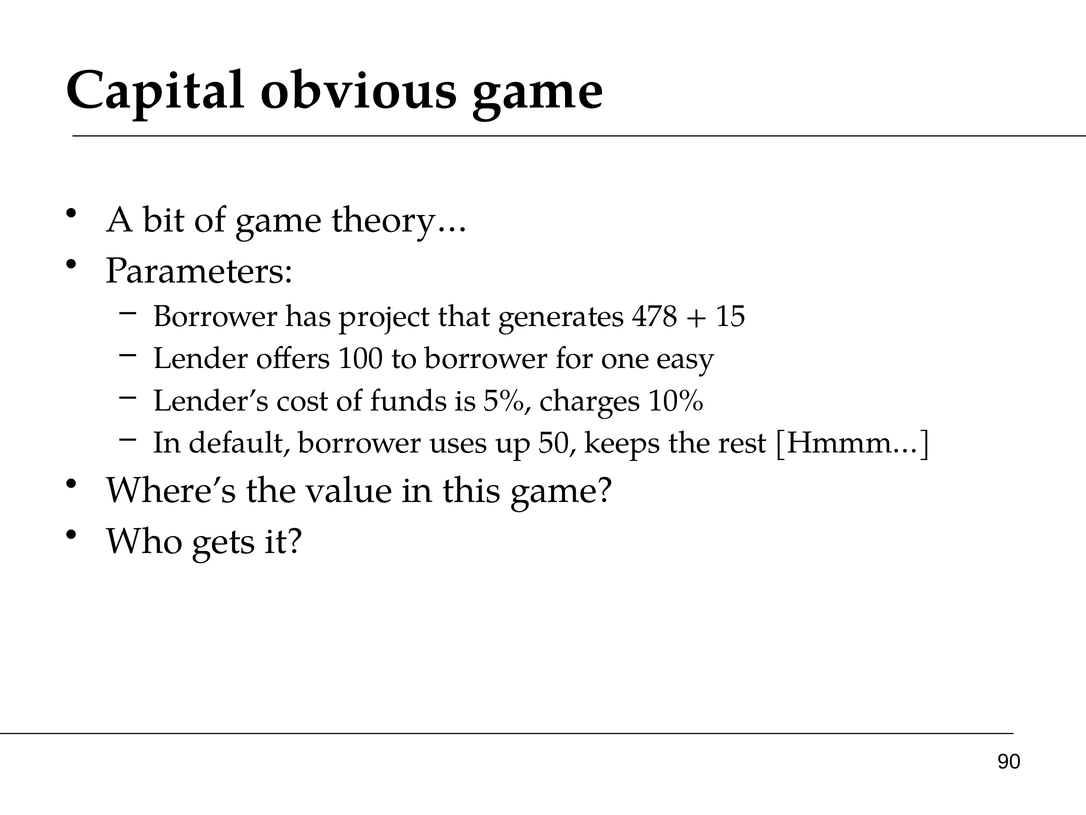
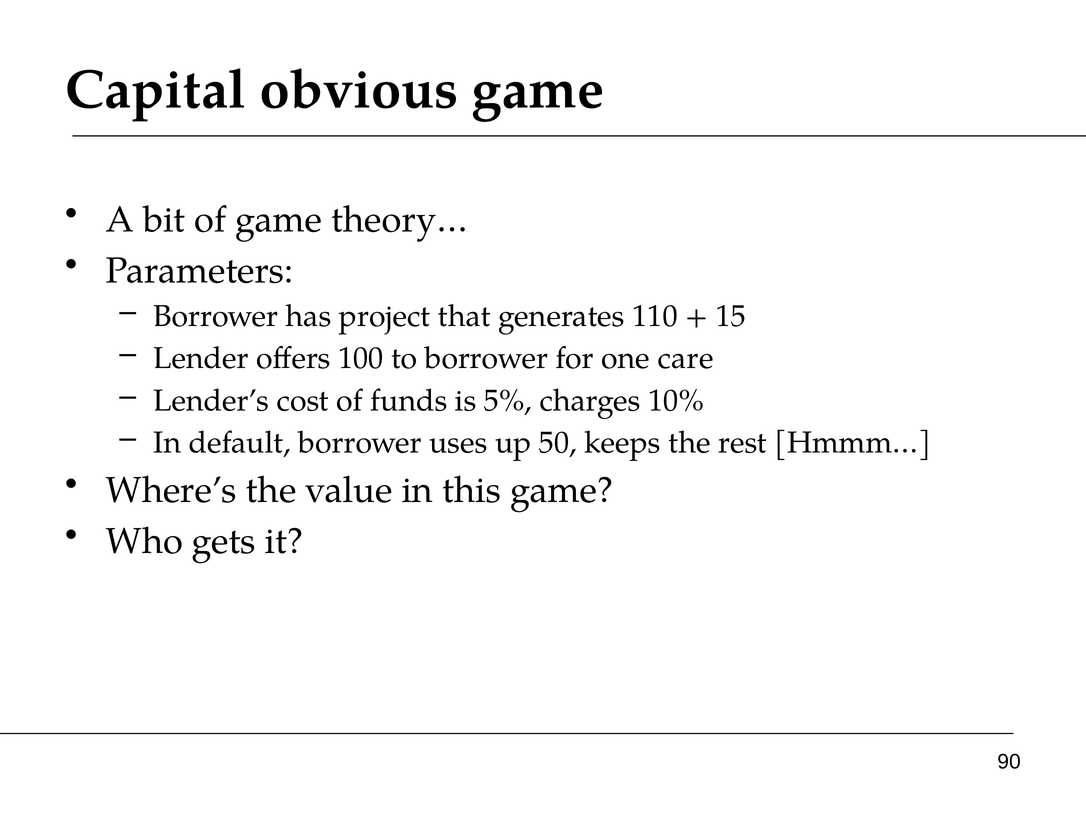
478: 478 -> 110 (655, 316)
easy: easy -> care (686, 358)
